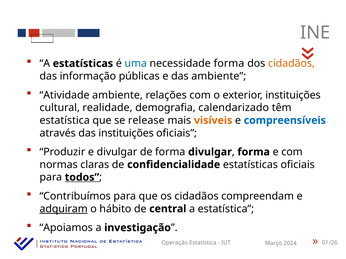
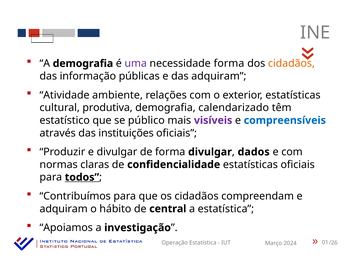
A estatísticas: estatísticas -> demografia (83, 64)
uma colour: blue -> purple (136, 64)
das ambiente: ambiente -> adquiram (219, 76)
exterior instituições: instituições -> estatísticas (293, 95)
realidade: realidade -> produtiva (108, 108)
estatística: estatística -> estatístico (65, 121)
release: release -> público (146, 121)
visíveis colour: orange -> purple (213, 121)
forma: forma -> dados (254, 152)
adquiram underline: present -> none (64, 209)
